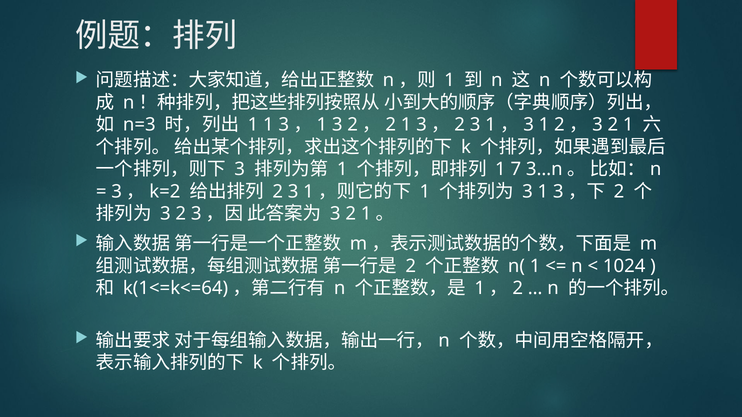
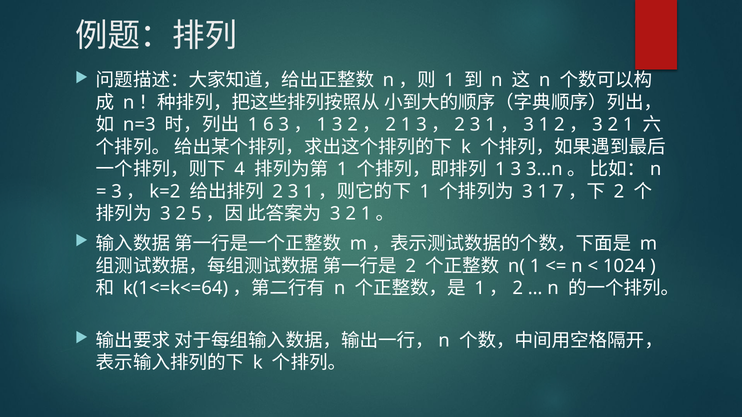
1 1: 1 -> 6 (268, 125)
3: 3 -> 4 (240, 169)
7: 7 -> 3 (516, 169)
3 1 3: 3 -> 7 (558, 192)
3 2 3: 3 -> 5 (196, 214)
